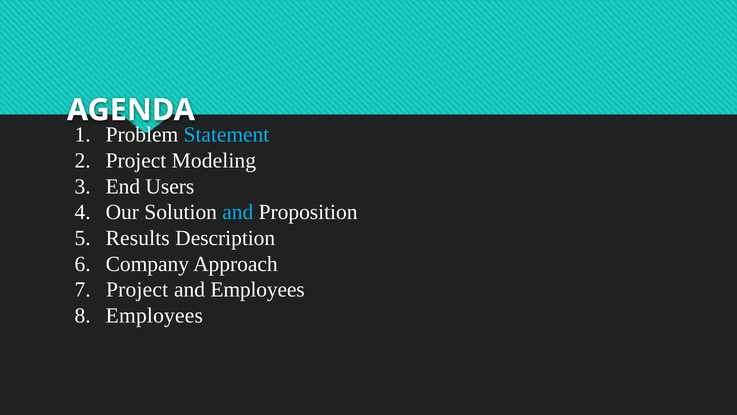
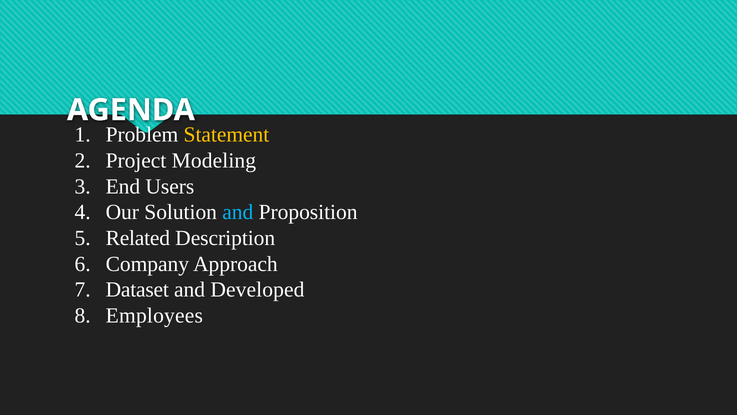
Statement colour: light blue -> yellow (226, 135)
Results: Results -> Related (138, 238)
Project: Project -> Dataset (137, 290)
and Employees: Employees -> Developed (257, 290)
